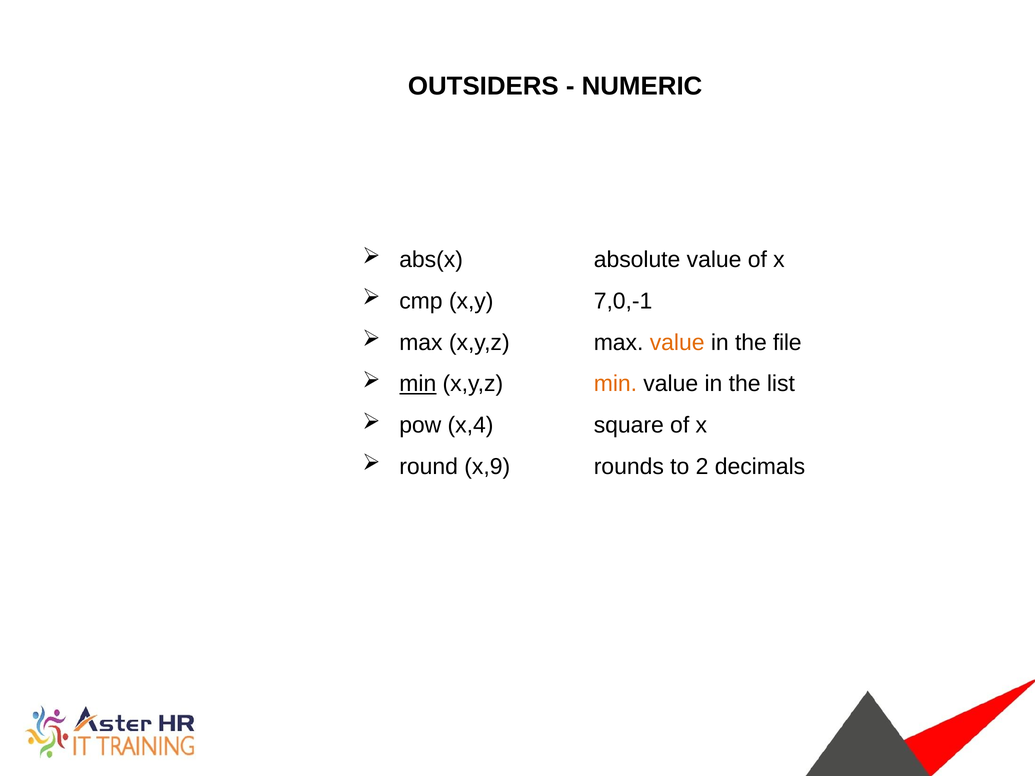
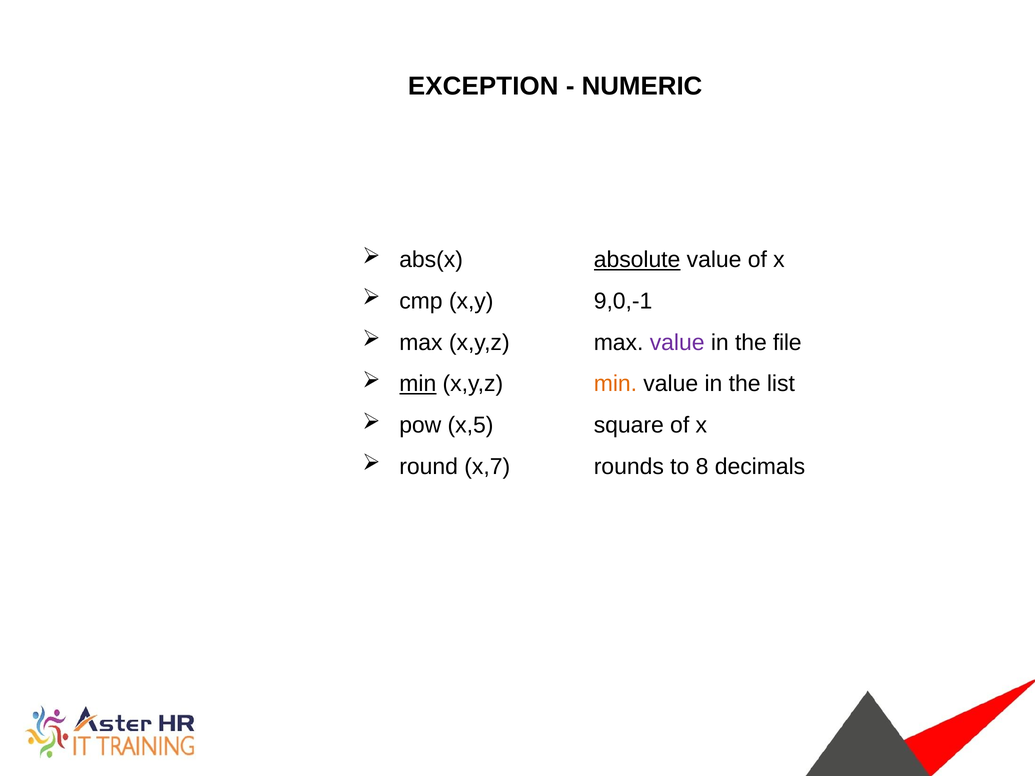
OUTSIDERS: OUTSIDERS -> EXCEPTION (483, 86)
absolute underline: none -> present (637, 260)
7,0,-1: 7,0,-1 -> 9,0,-1 (623, 301)
value colour: orange -> purple (677, 343)
x,4: x,4 -> x,5 (471, 425)
x,9: x,9 -> x,7 (487, 467)
2: 2 -> 8 (702, 467)
